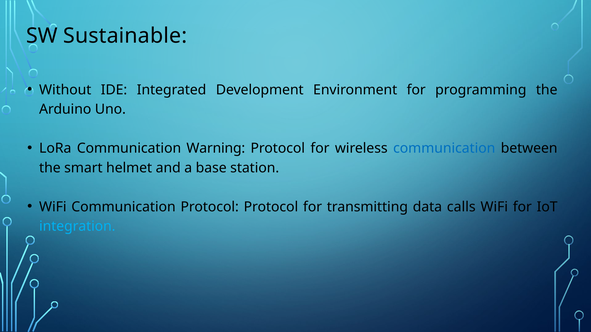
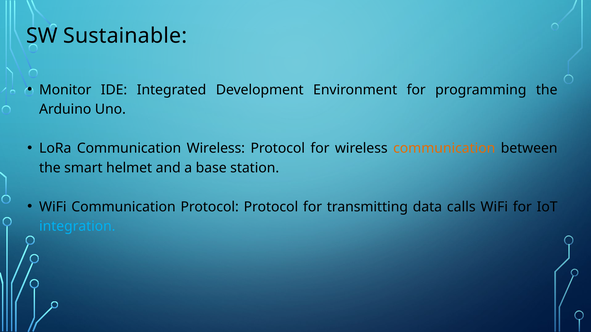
Without: Without -> Monitor (65, 90)
Communication Warning: Warning -> Wireless (216, 148)
communication colour: blue -> orange (444, 148)
